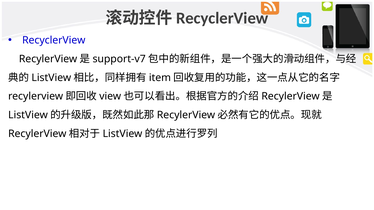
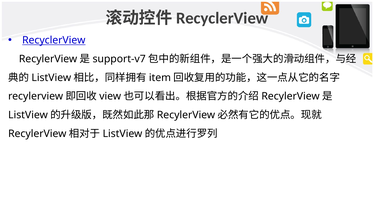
RecyclerView underline: none -> present (54, 40)
